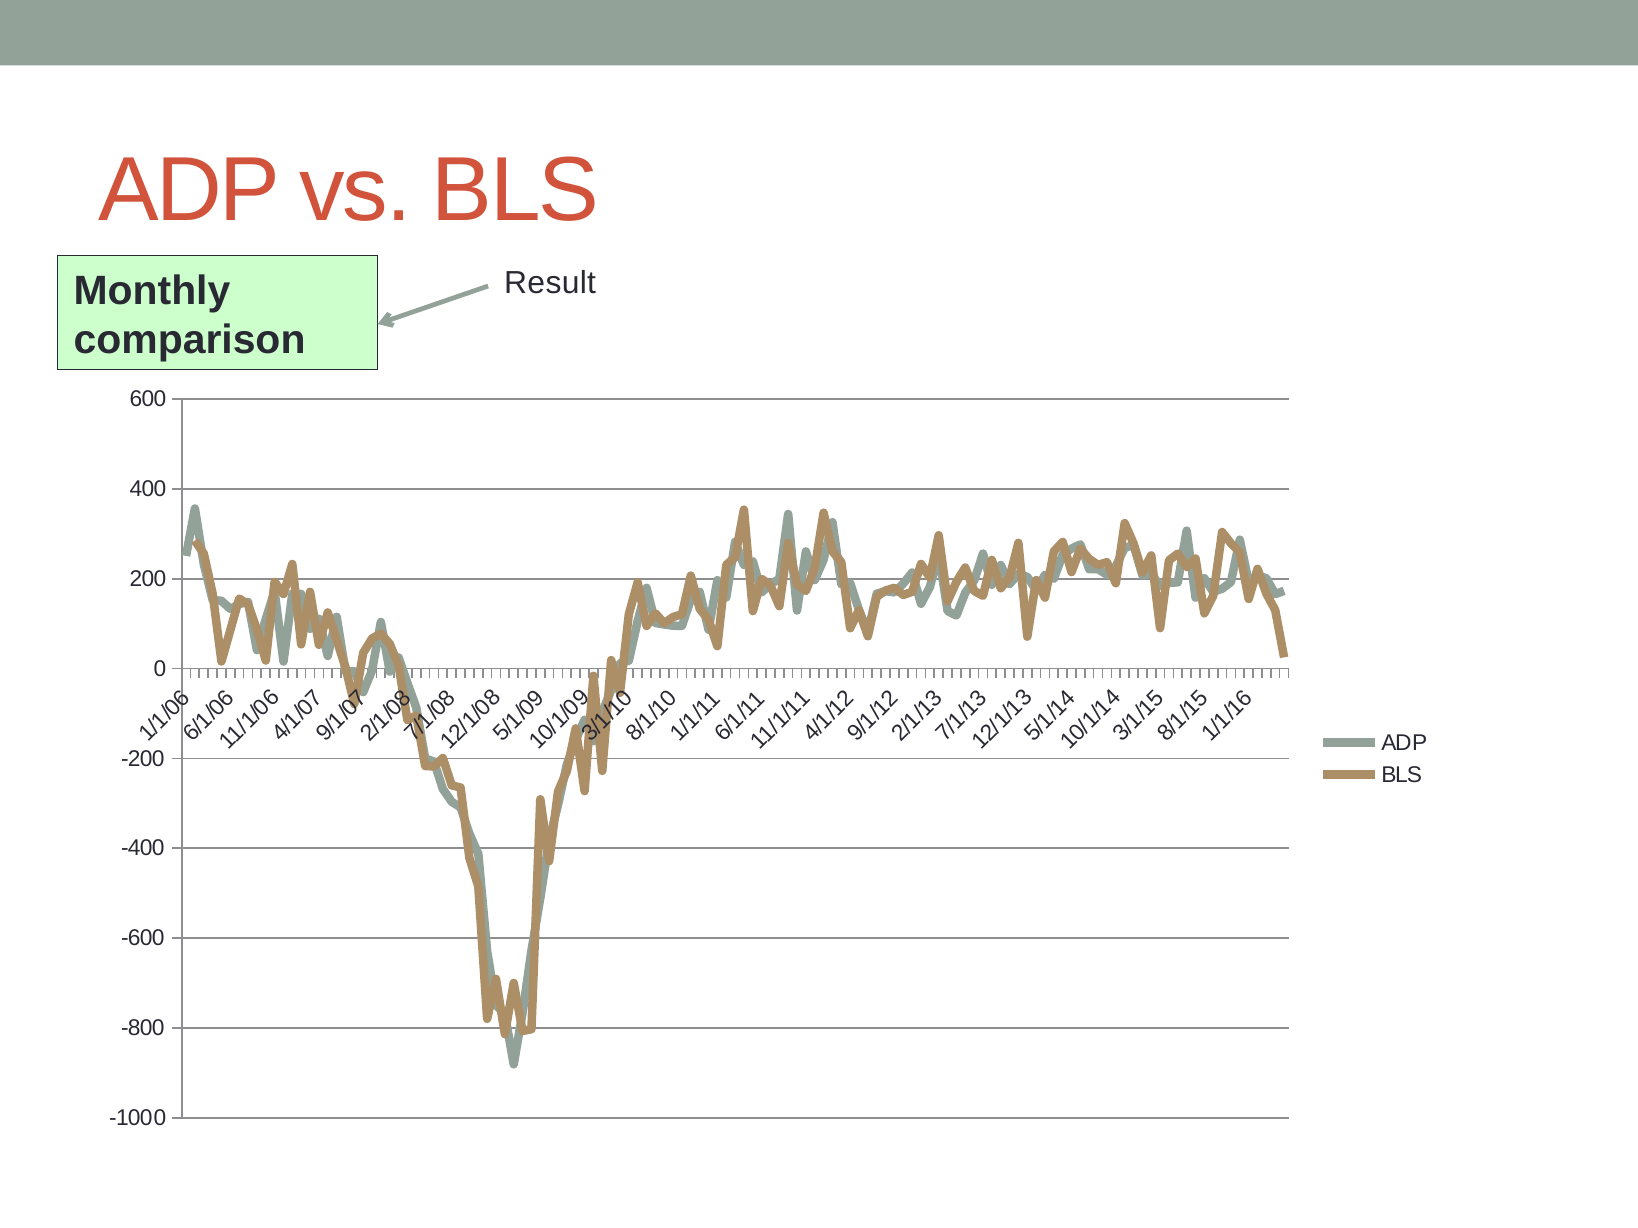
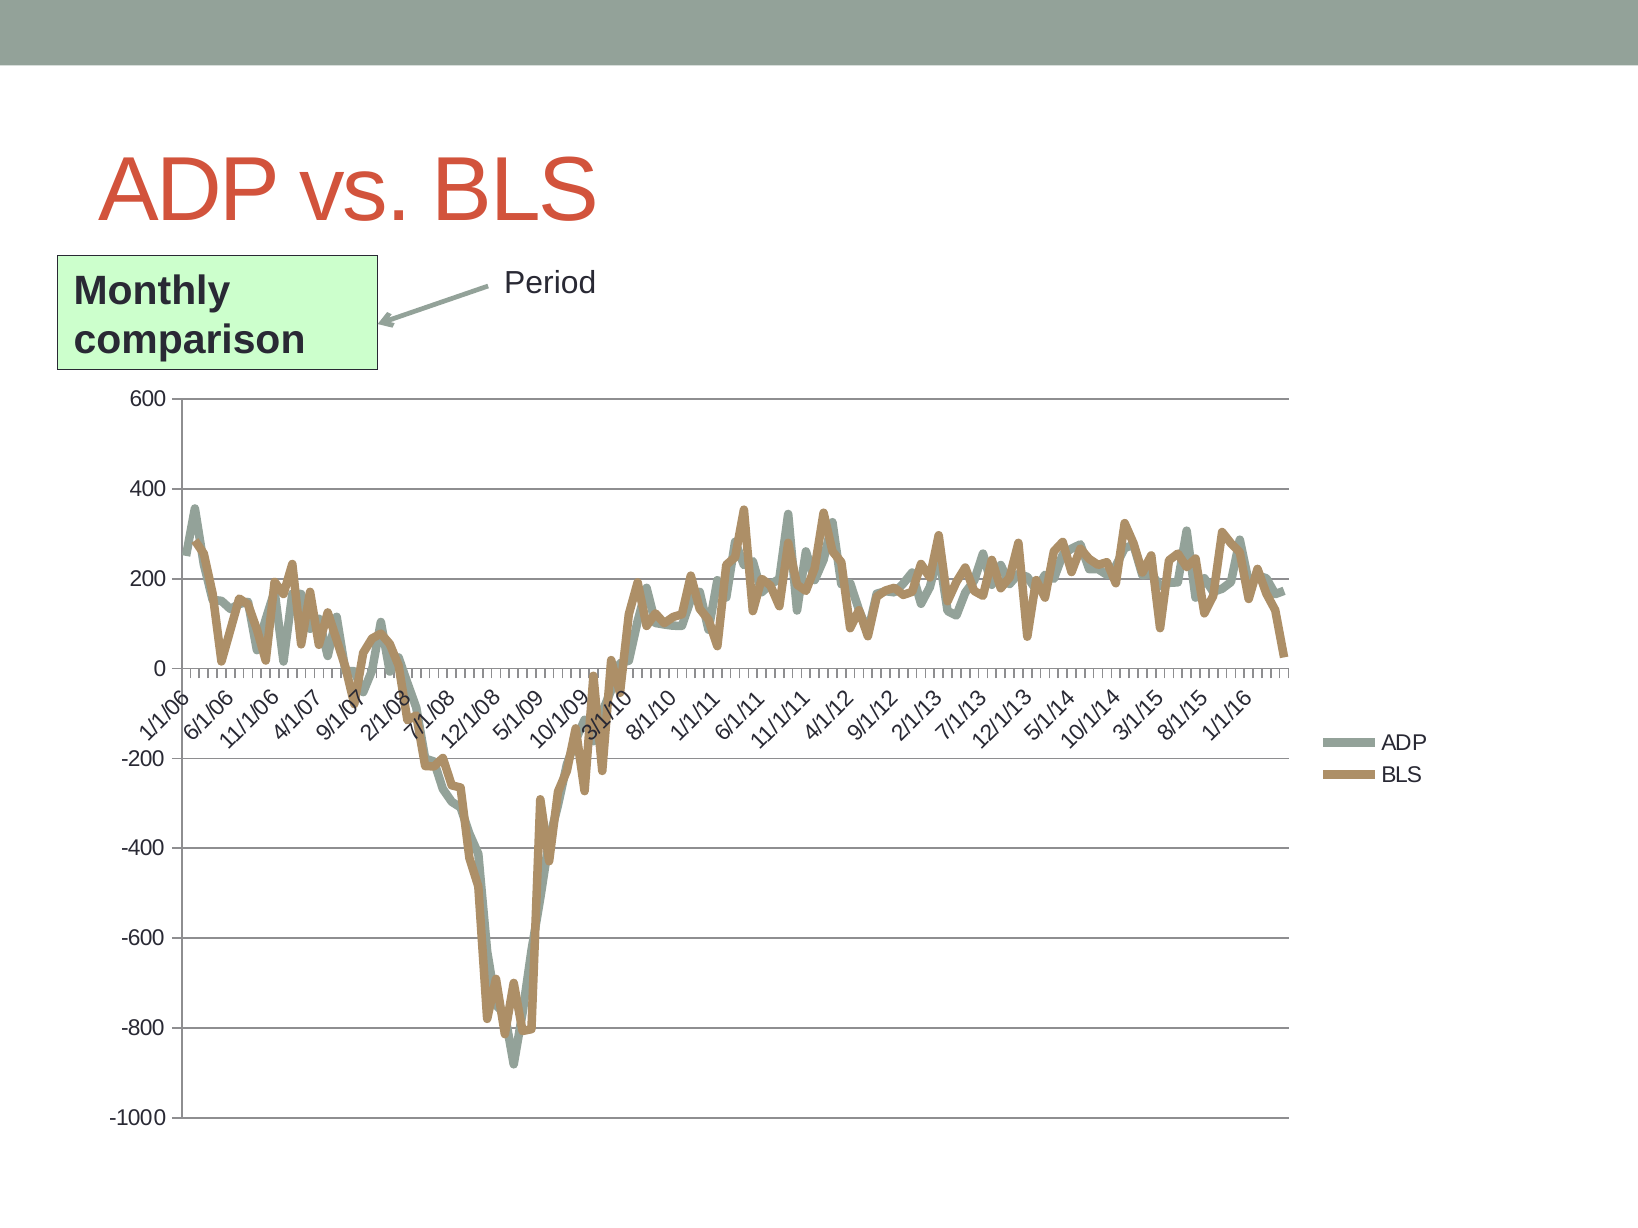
Result: Result -> Period (550, 283)
